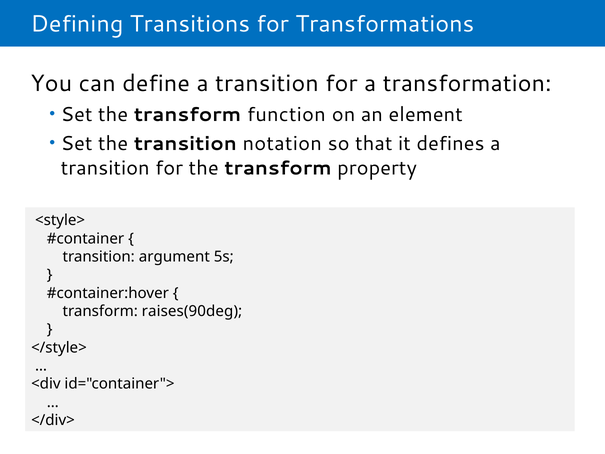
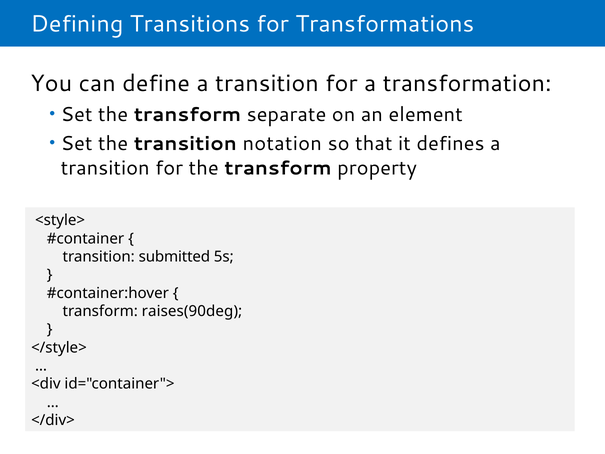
function: function -> separate (287, 114)
argument: argument -> submitted (174, 257)
